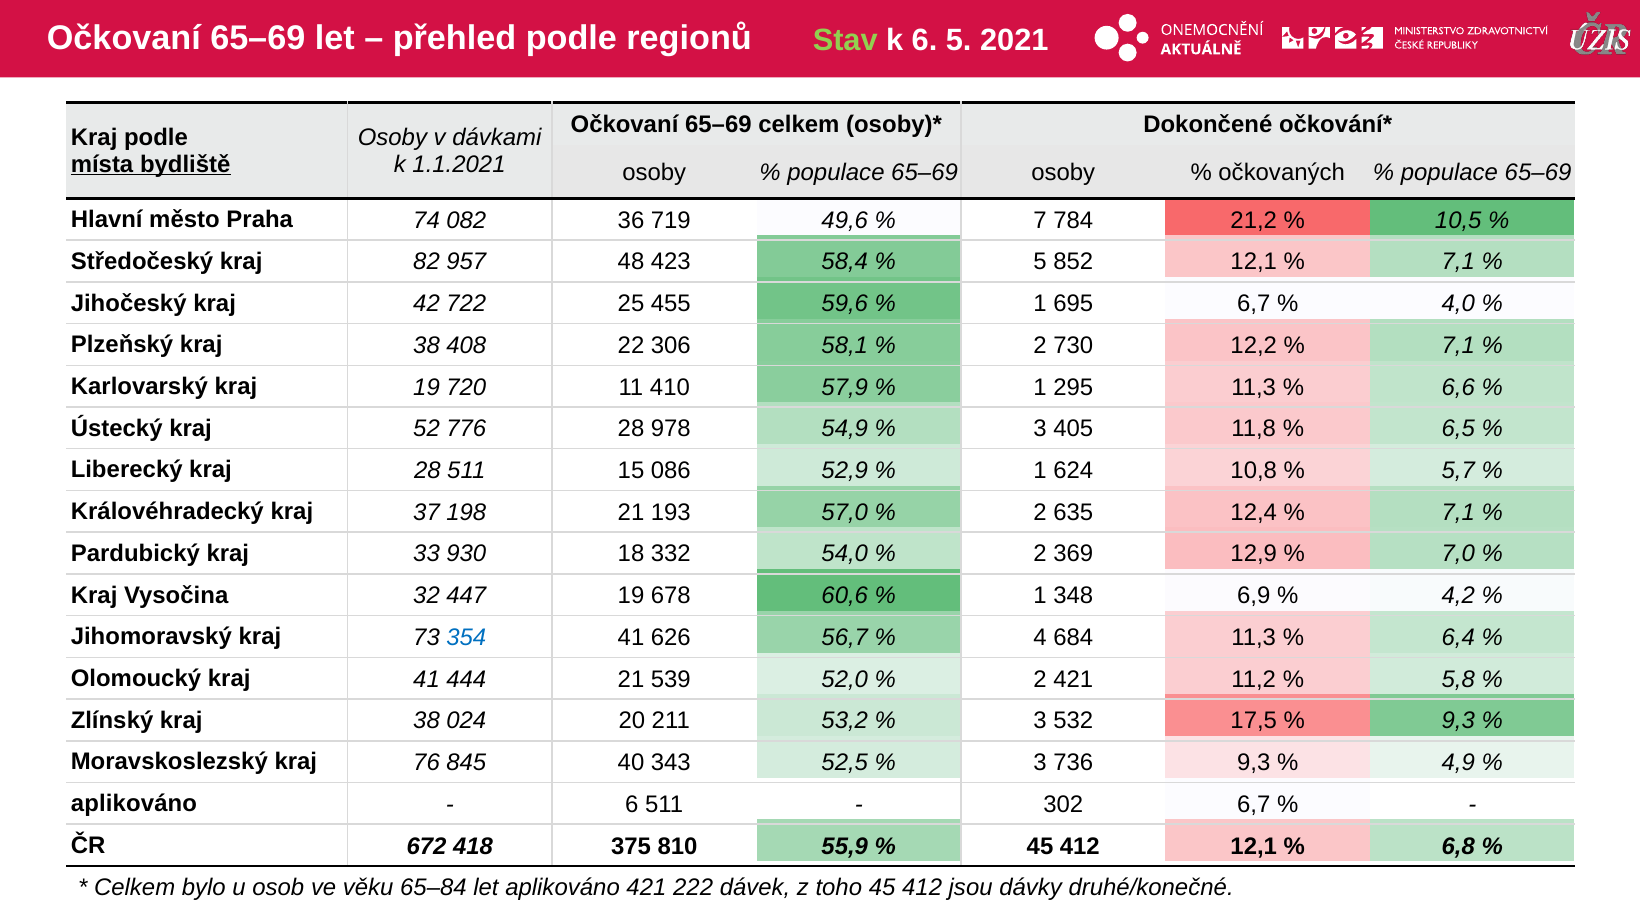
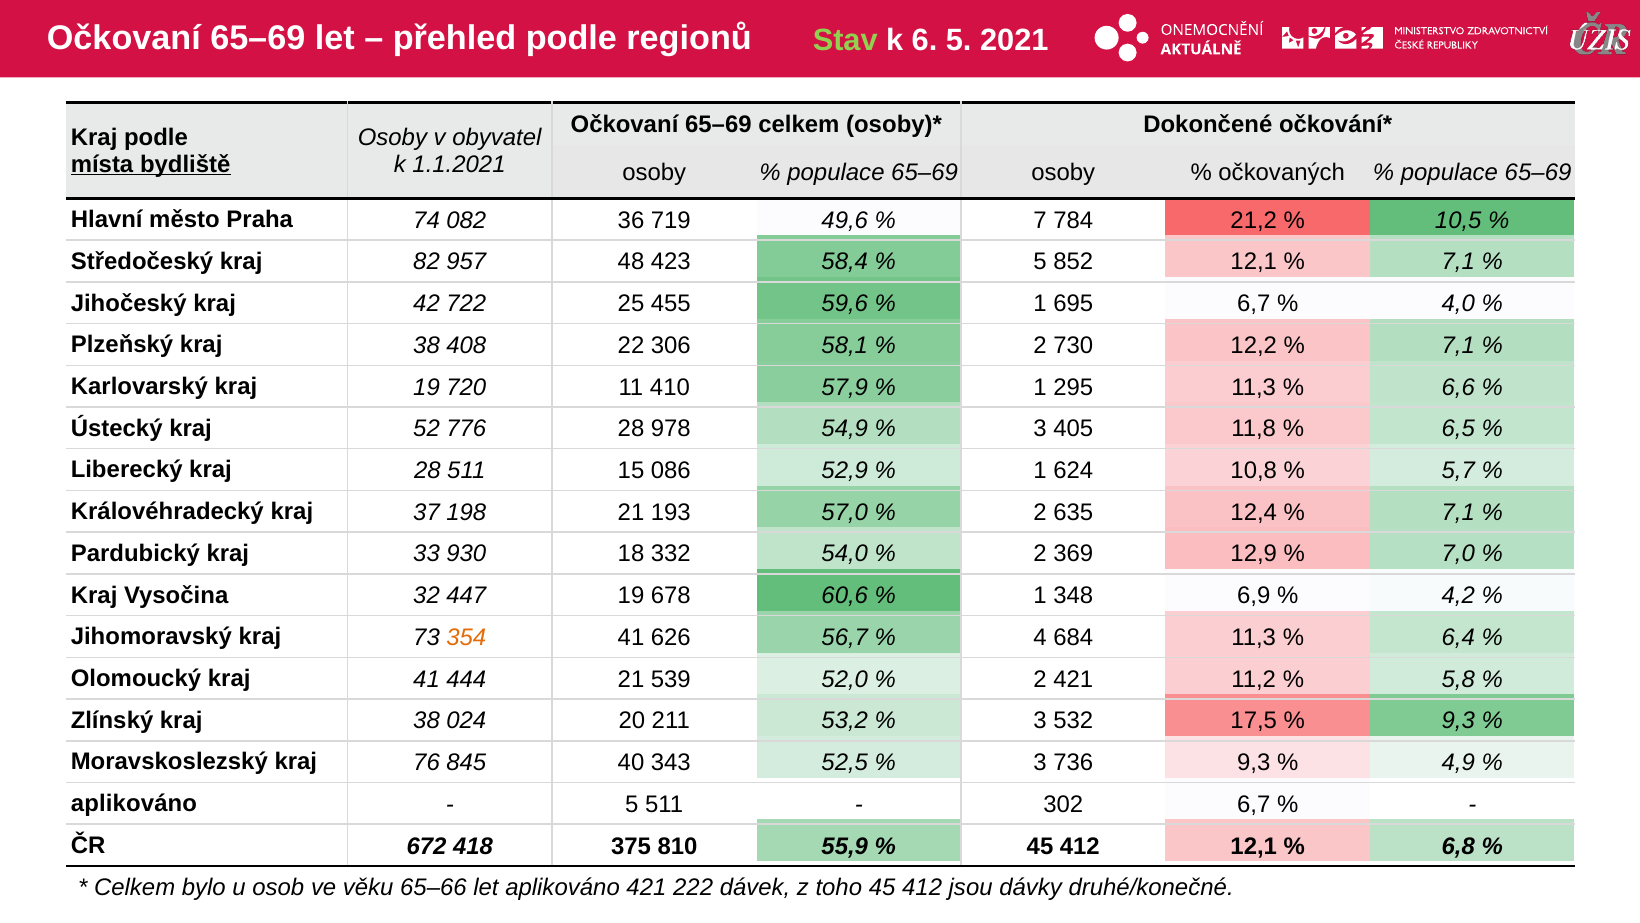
dávkami: dávkami -> obyvatel (497, 137)
354 colour: blue -> orange (466, 637)
6: 6 -> 5 (632, 804)
65–84: 65–84 -> 65–66 (433, 887)
